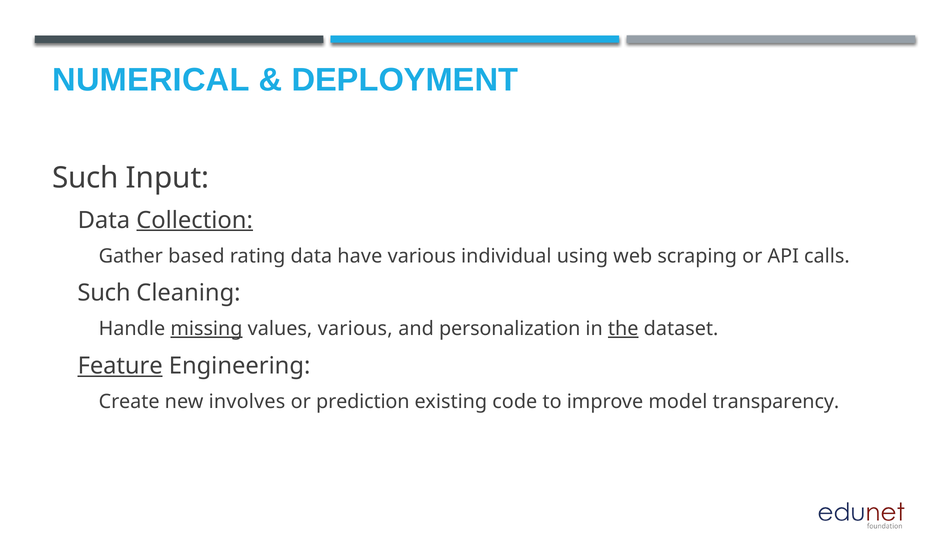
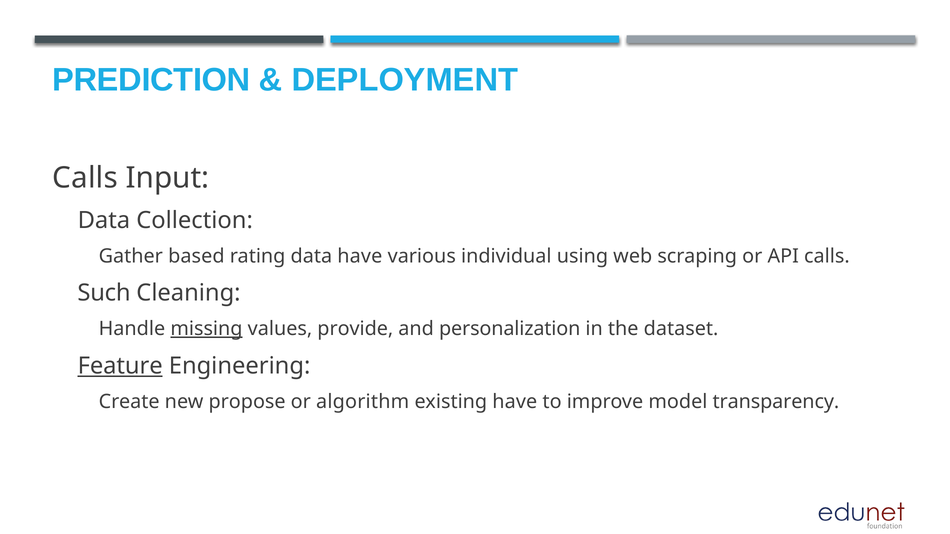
NUMERICAL: NUMERICAL -> PREDICTION (151, 80)
Such: Such -> Calls (85, 178)
Collection underline: present -> none (195, 220)
values various: various -> provide (355, 329)
the underline: present -> none (623, 329)
involves: involves -> propose (247, 402)
prediction: prediction -> algorithm (363, 402)
existing code: code -> have (515, 402)
